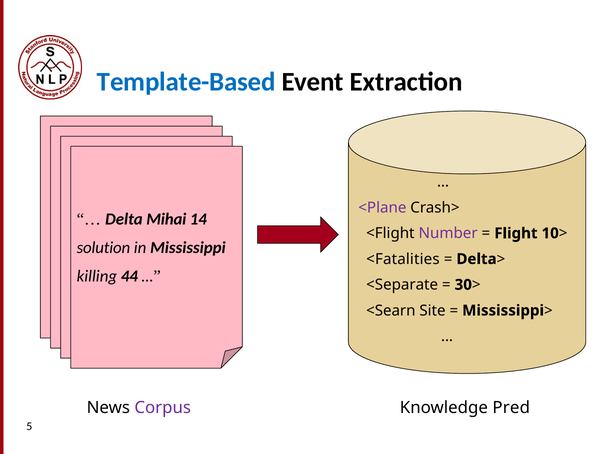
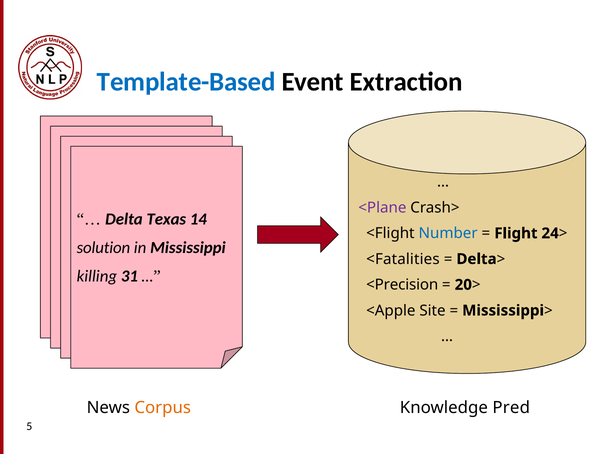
Mihai: Mihai -> Texas (166, 219)
Number colour: purple -> blue (448, 234)
10: 10 -> 24 (550, 234)
44: 44 -> 31 (129, 277)
<Separate: <Separate -> <Precision (402, 285)
30: 30 -> 20 (463, 285)
<Searn: <Searn -> <Apple (391, 311)
Corpus colour: purple -> orange (163, 408)
